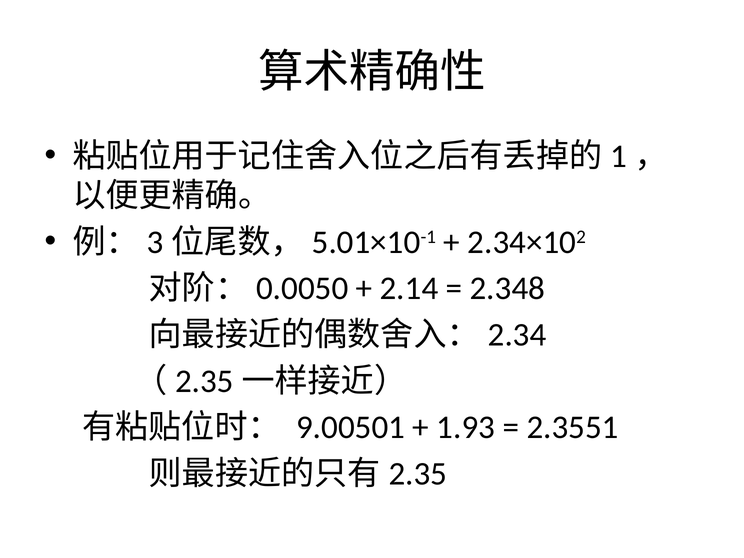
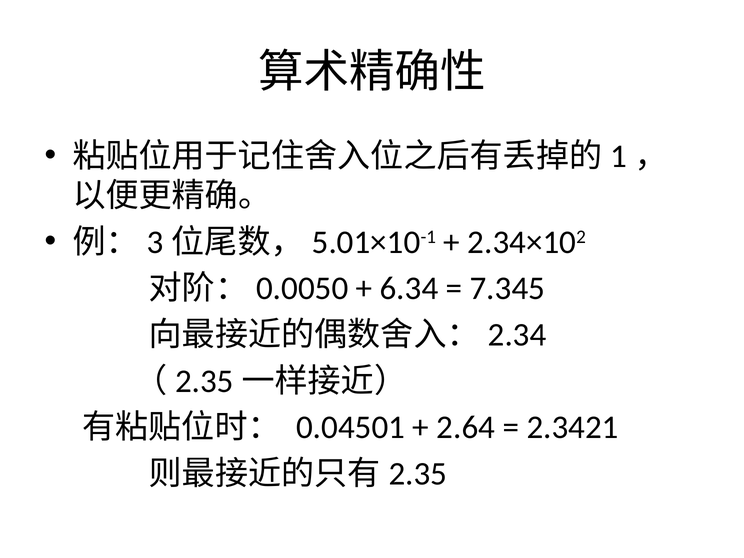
2.14: 2.14 -> 6.34 (409, 289)
2.348: 2.348 -> 7.345 (507, 289)
9.00501: 9.00501 -> 0.04501 (351, 428)
1.93: 1.93 -> 2.64 (466, 428)
2.3551: 2.3551 -> 2.3421 (573, 428)
